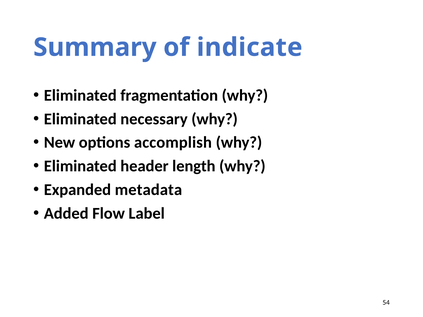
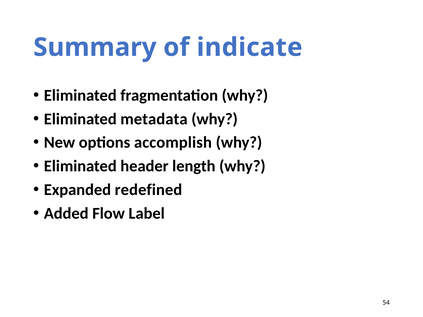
necessary: necessary -> metadata (154, 119)
metadata: metadata -> redefined (148, 190)
